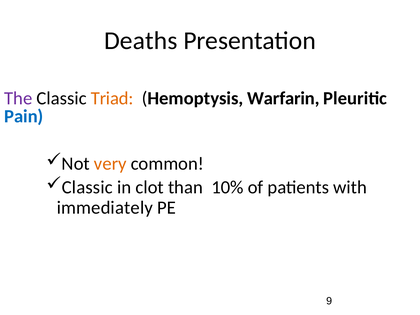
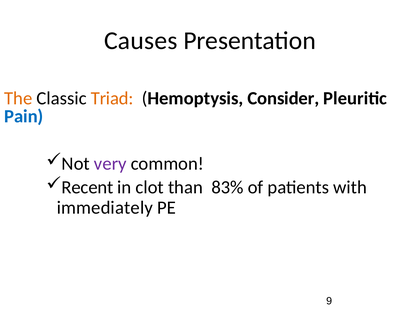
Deaths: Deaths -> Causes (141, 41)
The colour: purple -> orange (18, 98)
Warfarin: Warfarin -> Consider (283, 98)
very colour: orange -> purple (110, 164)
Classic: Classic -> Recent (87, 187)
10%: 10% -> 83% (227, 187)
